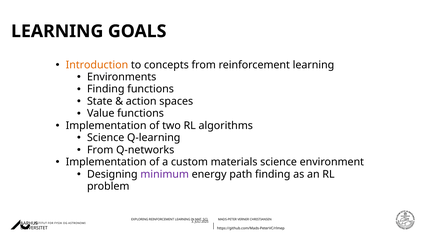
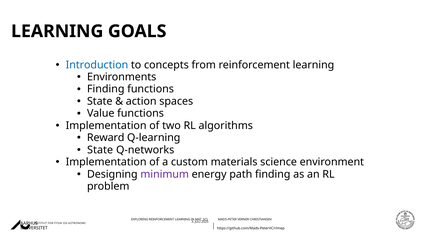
Introduction colour: orange -> blue (97, 65)
Science: Science -> Reward (106, 138)
From: From -> State (100, 150)
